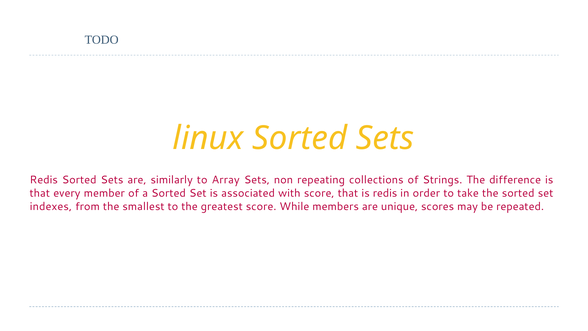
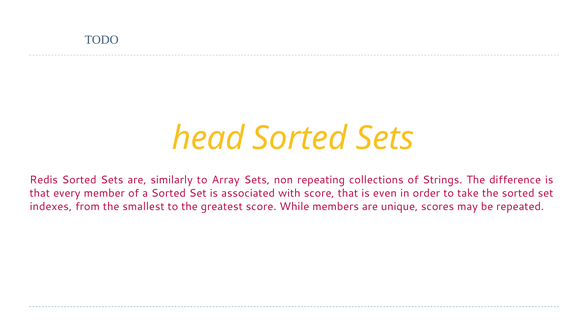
linux: linux -> head (208, 138)
is redis: redis -> even (385, 193)
